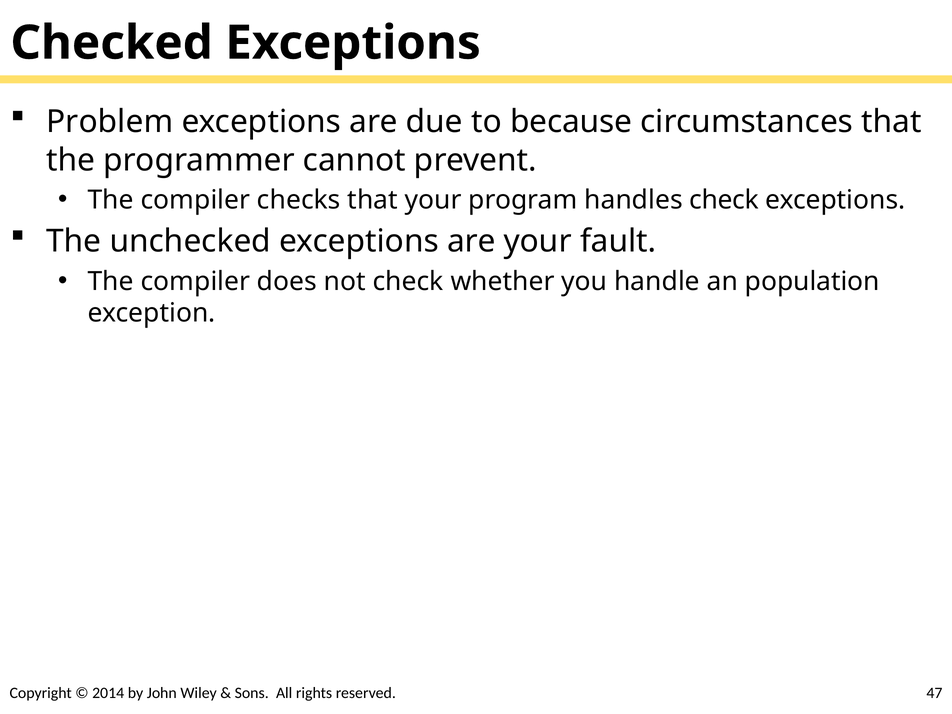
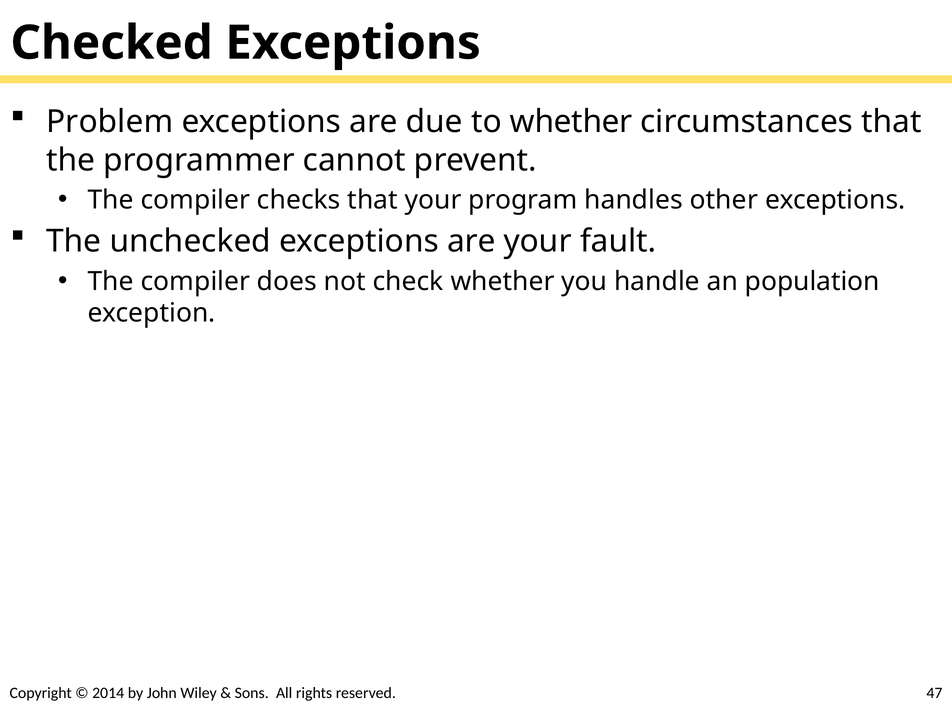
to because: because -> whether (571, 122)
handles check: check -> other (724, 200)
